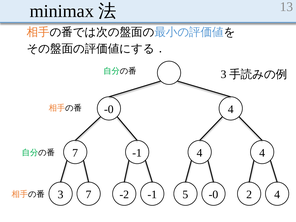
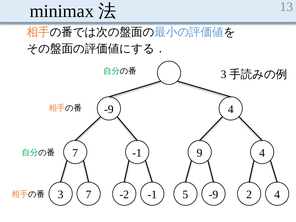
-0: -0 -> -9 (109, 109)
-1 4: 4 -> 9 (200, 153)
-0: -0 -> -9 (213, 195)
